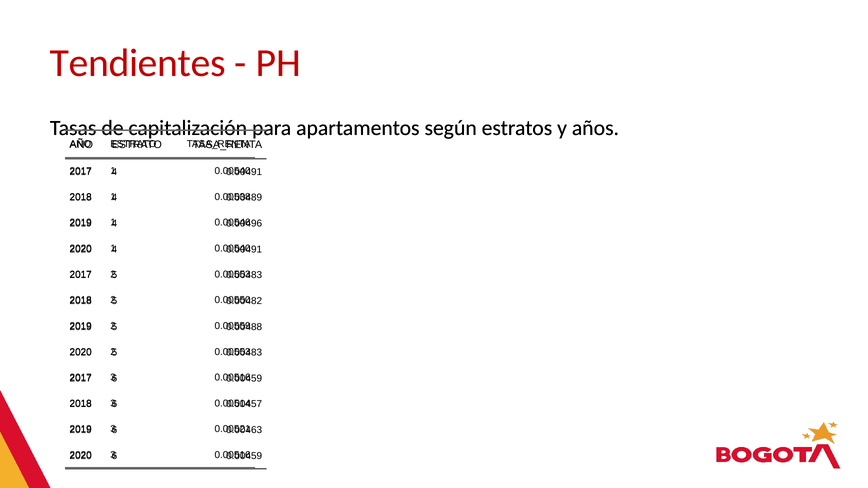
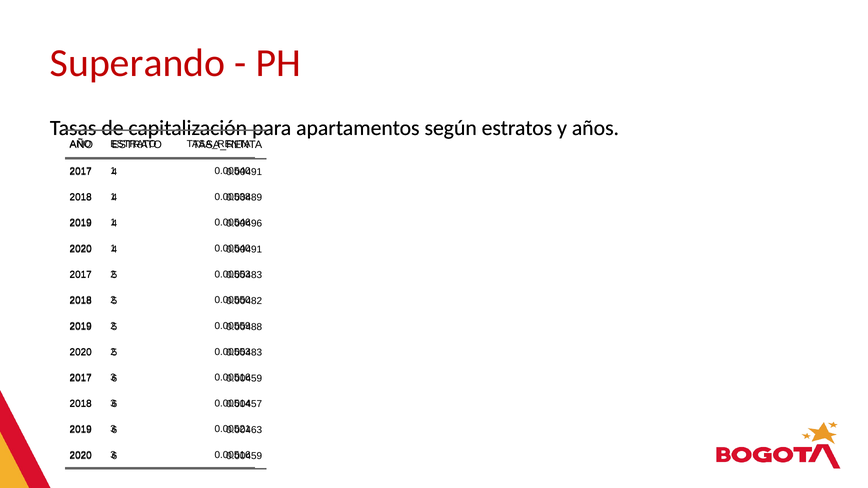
Tendientes: Tendientes -> Superando (138, 63)
